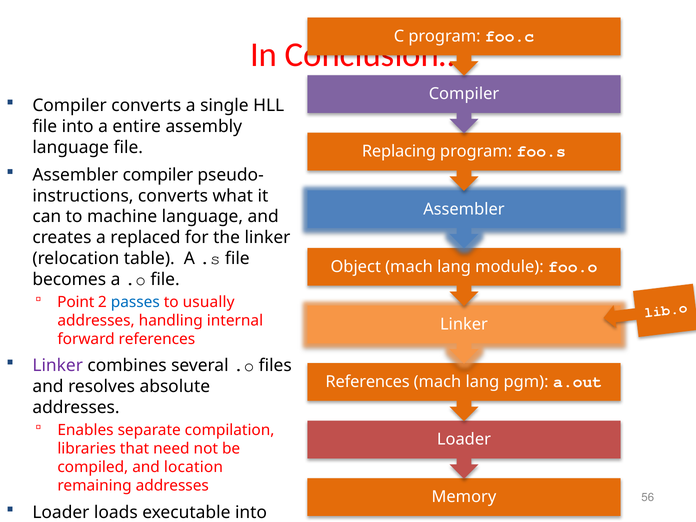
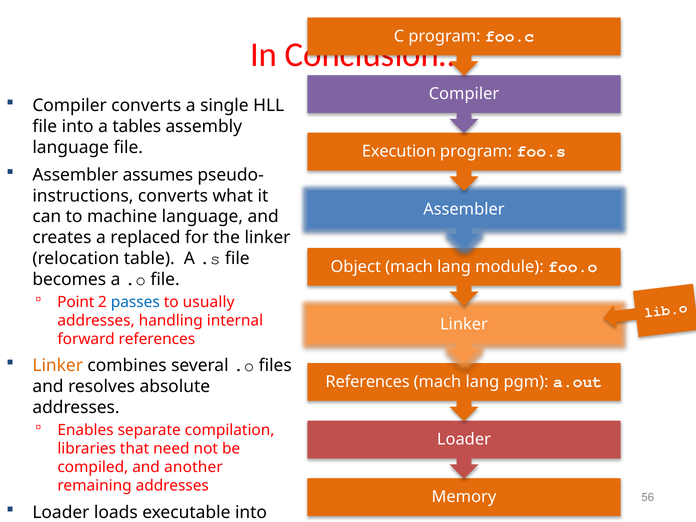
entire: entire -> tables (137, 126)
Replacing: Replacing -> Execution (399, 152)
Assembler compiler: compiler -> assumes (158, 175)
Linker colour: purple -> orange (58, 366)
location: location -> another (193, 467)
